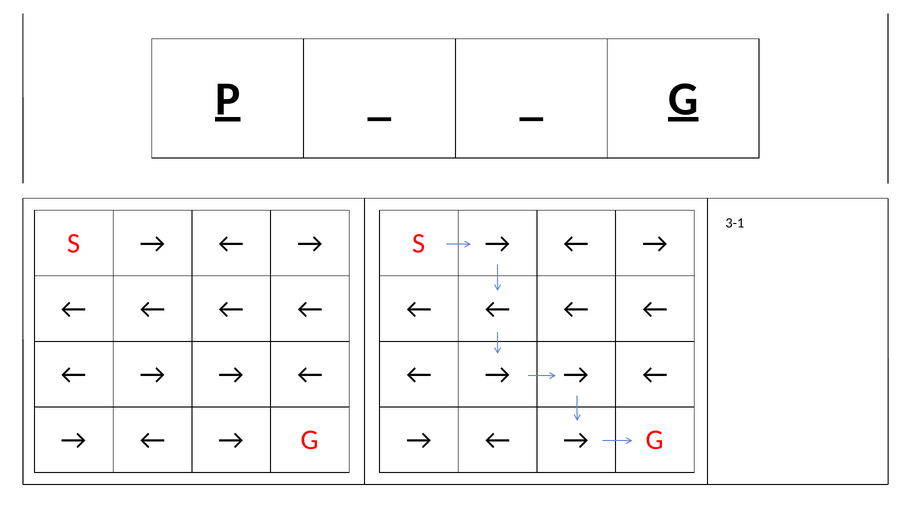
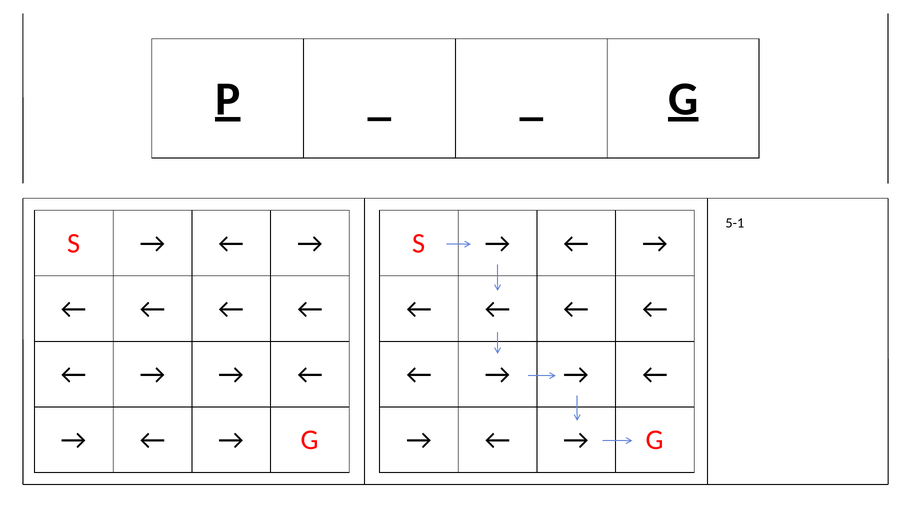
3-1: 3-1 -> 5-1 (735, 223)
